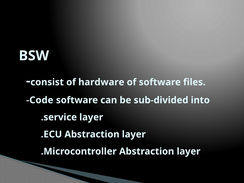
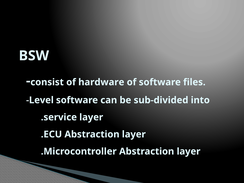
Code: Code -> Level (40, 100)
